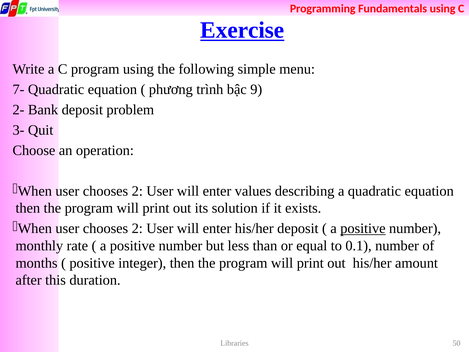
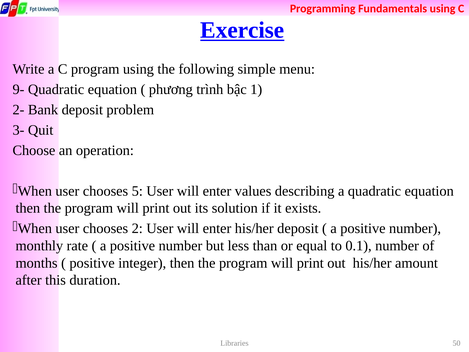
7-: 7- -> 9- (18, 89)
9: 9 -> 1 (256, 89)
2: 2 -> 5 (137, 191)
positive underline: present -> none (363, 228)
